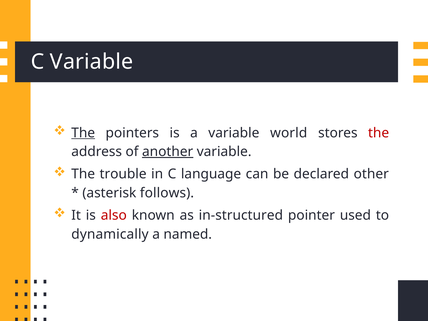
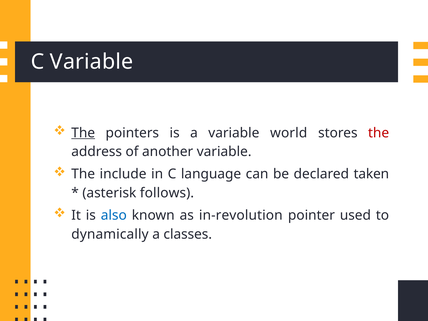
another underline: present -> none (168, 152)
trouble: trouble -> include (123, 174)
other: other -> taken (371, 174)
also colour: red -> blue (114, 215)
in-structured: in-structured -> in-revolution (241, 215)
named: named -> classes (188, 234)
